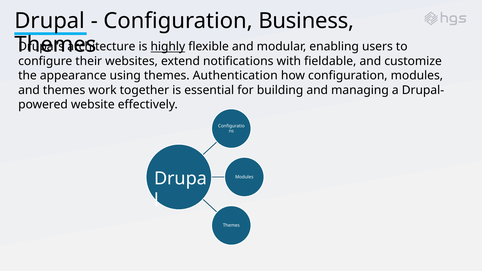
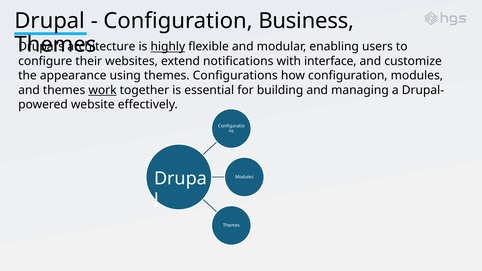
fieldable: fieldable -> interface (330, 61)
Authentication: Authentication -> Configurations (235, 76)
work underline: none -> present (103, 90)
